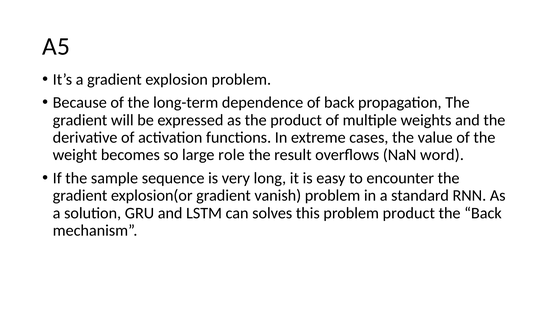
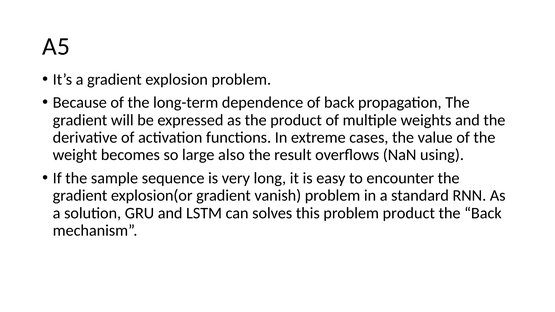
role: role -> also (231, 155)
word: word -> using (442, 155)
